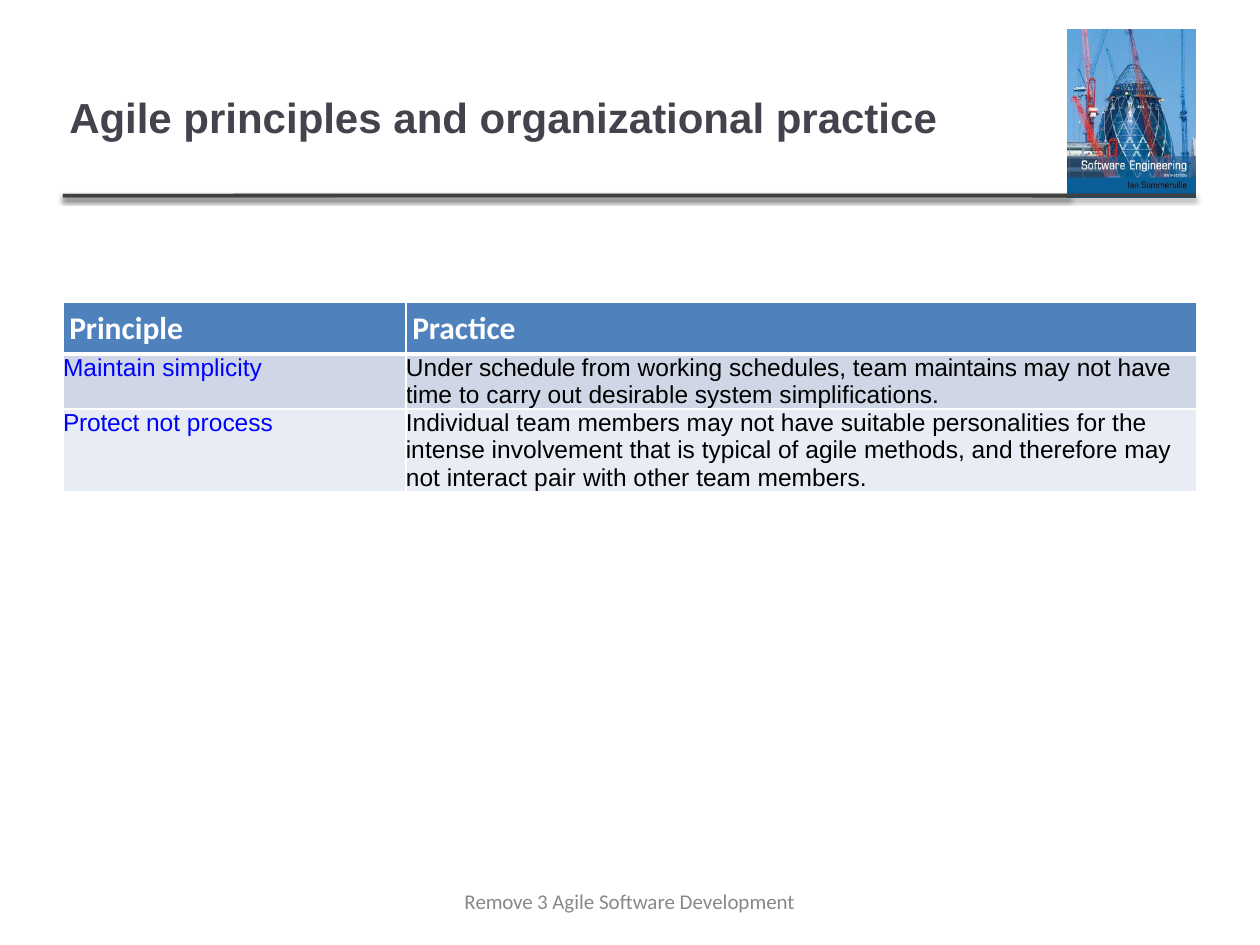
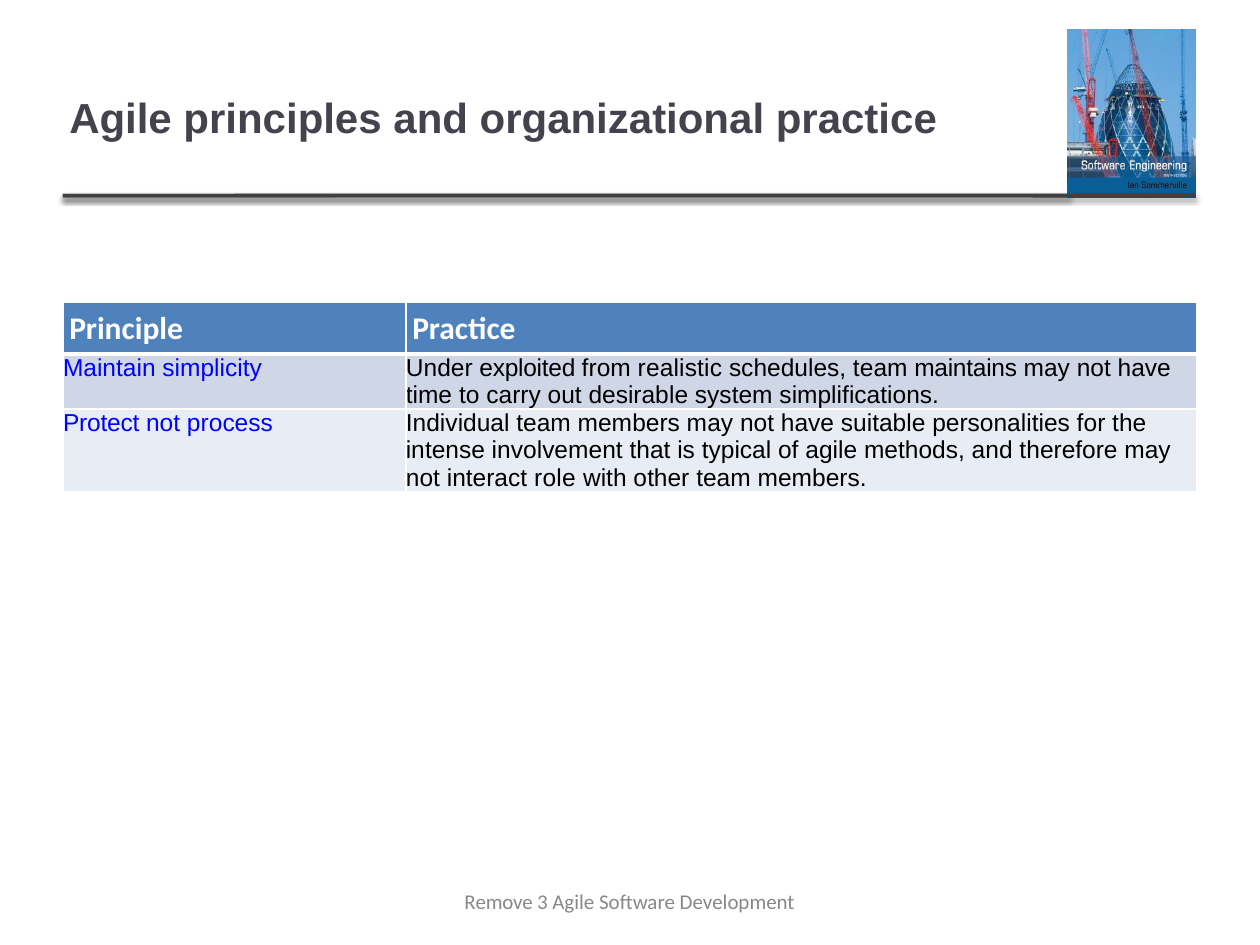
schedule: schedule -> exploited (527, 368)
working: working -> realistic (680, 368)
pair: pair -> role (555, 478)
